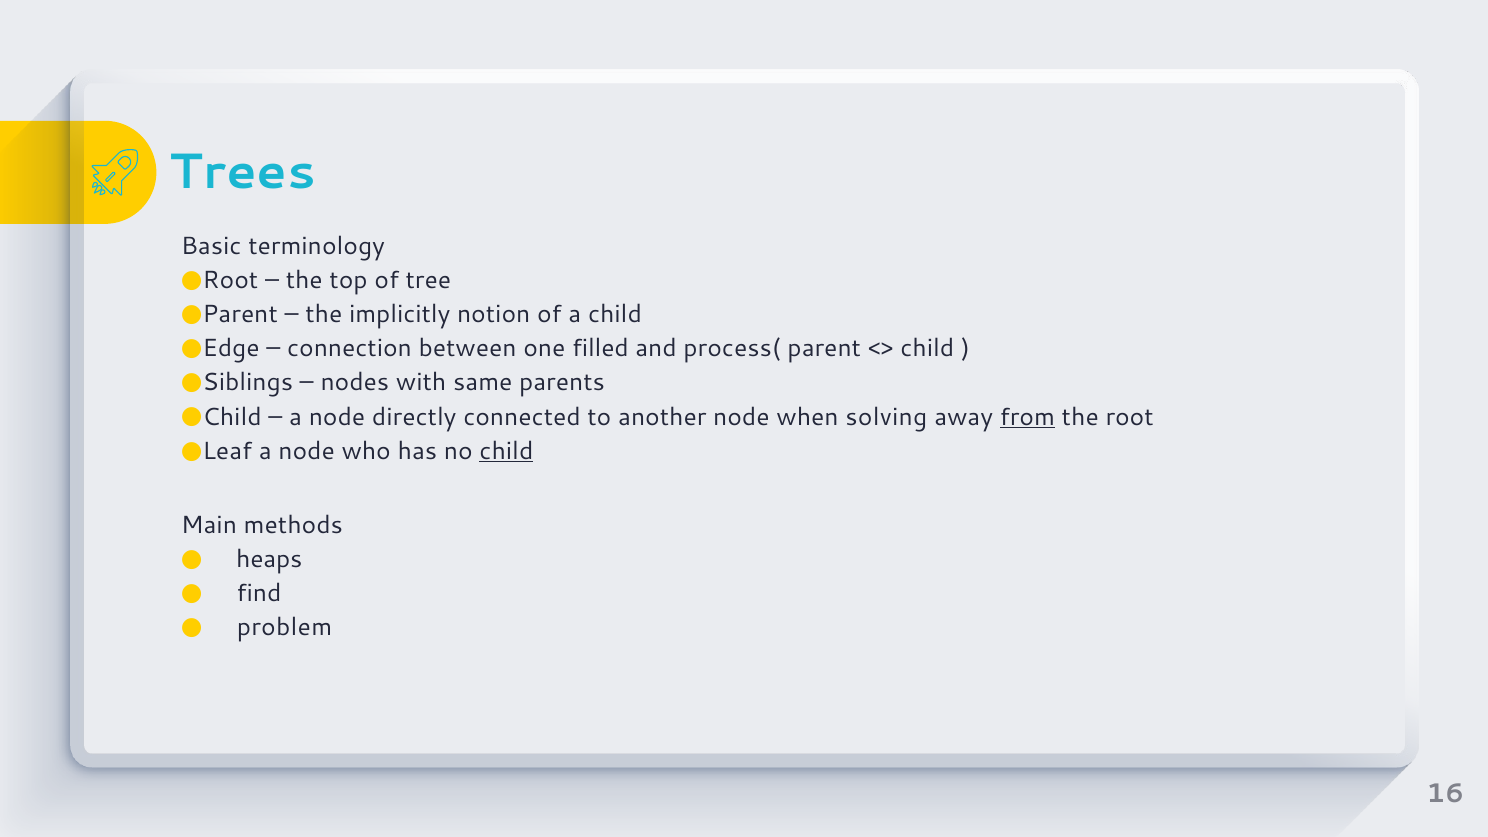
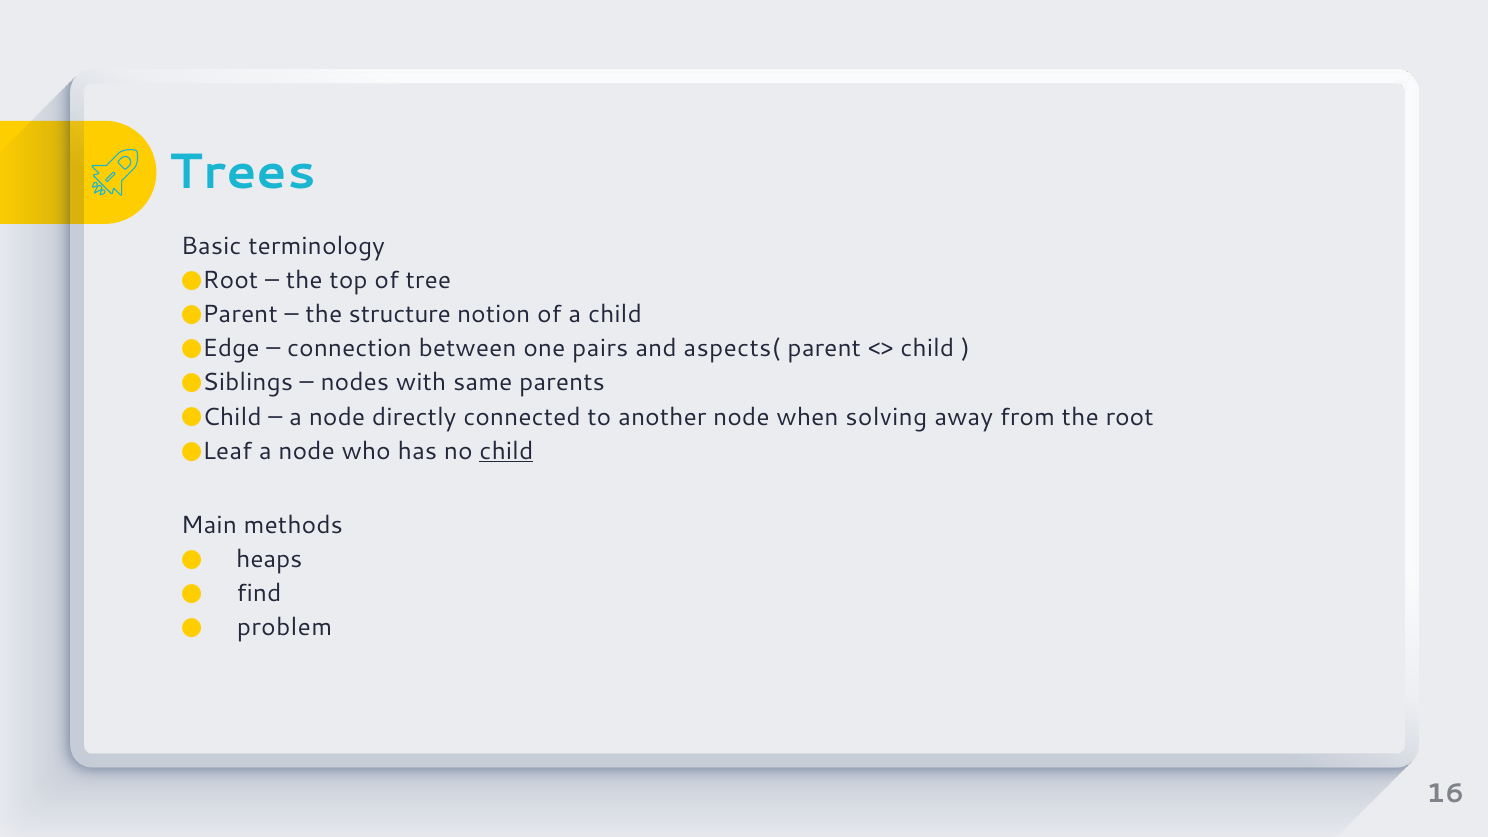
implicitly: implicitly -> structure (400, 314)
filled: filled -> pairs (600, 349)
process(: process( -> aspects( (732, 349)
from underline: present -> none (1027, 417)
